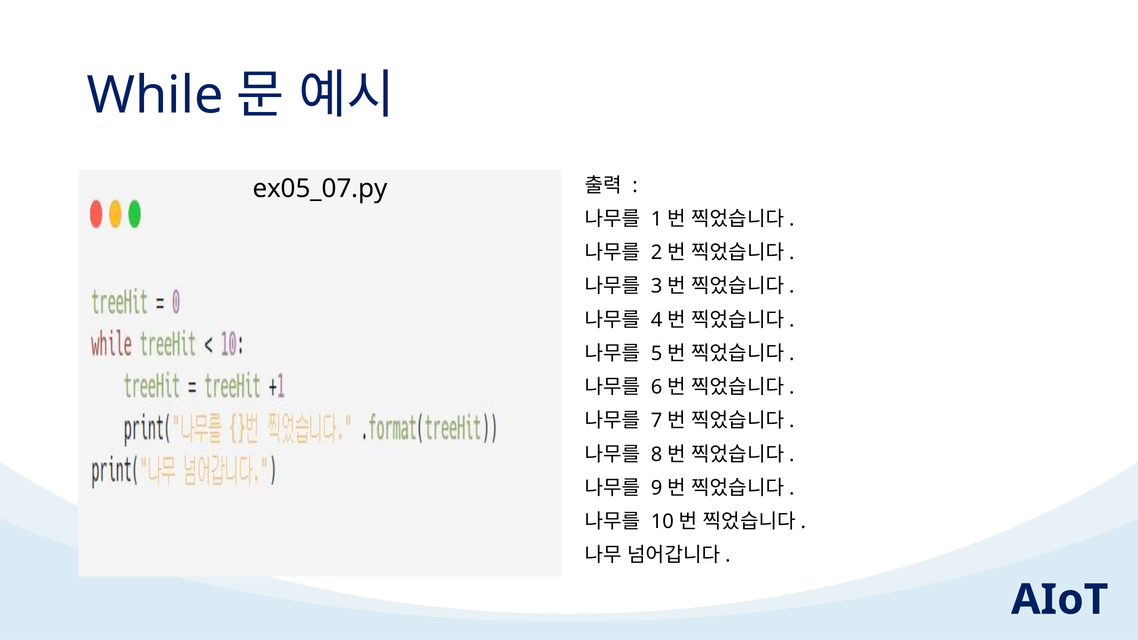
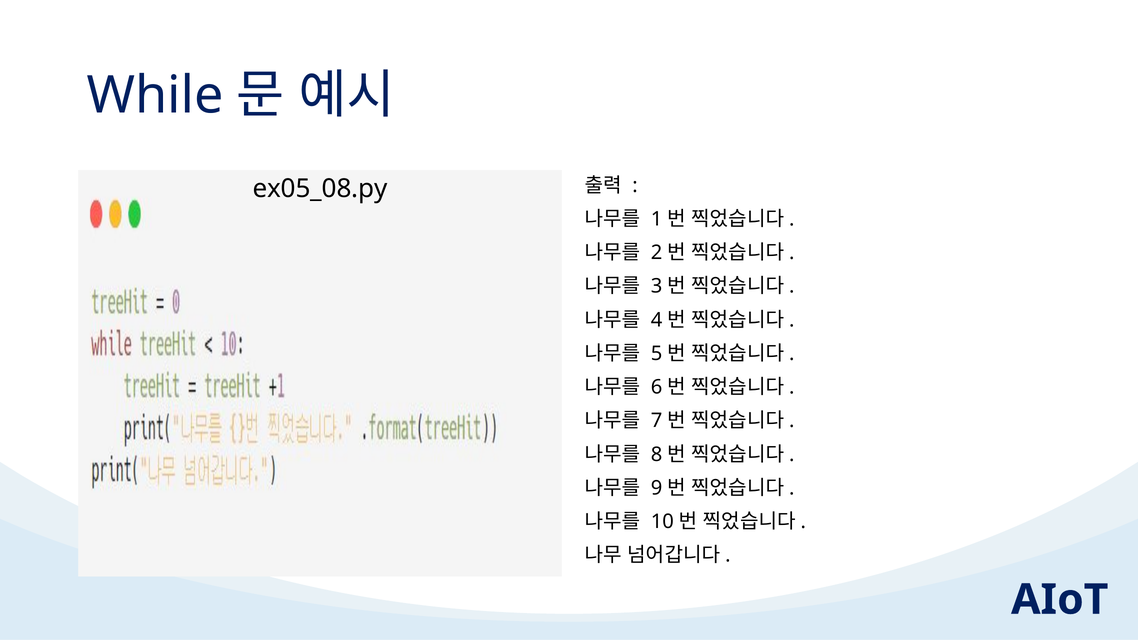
ex05_07.py: ex05_07.py -> ex05_08.py (320, 189)
